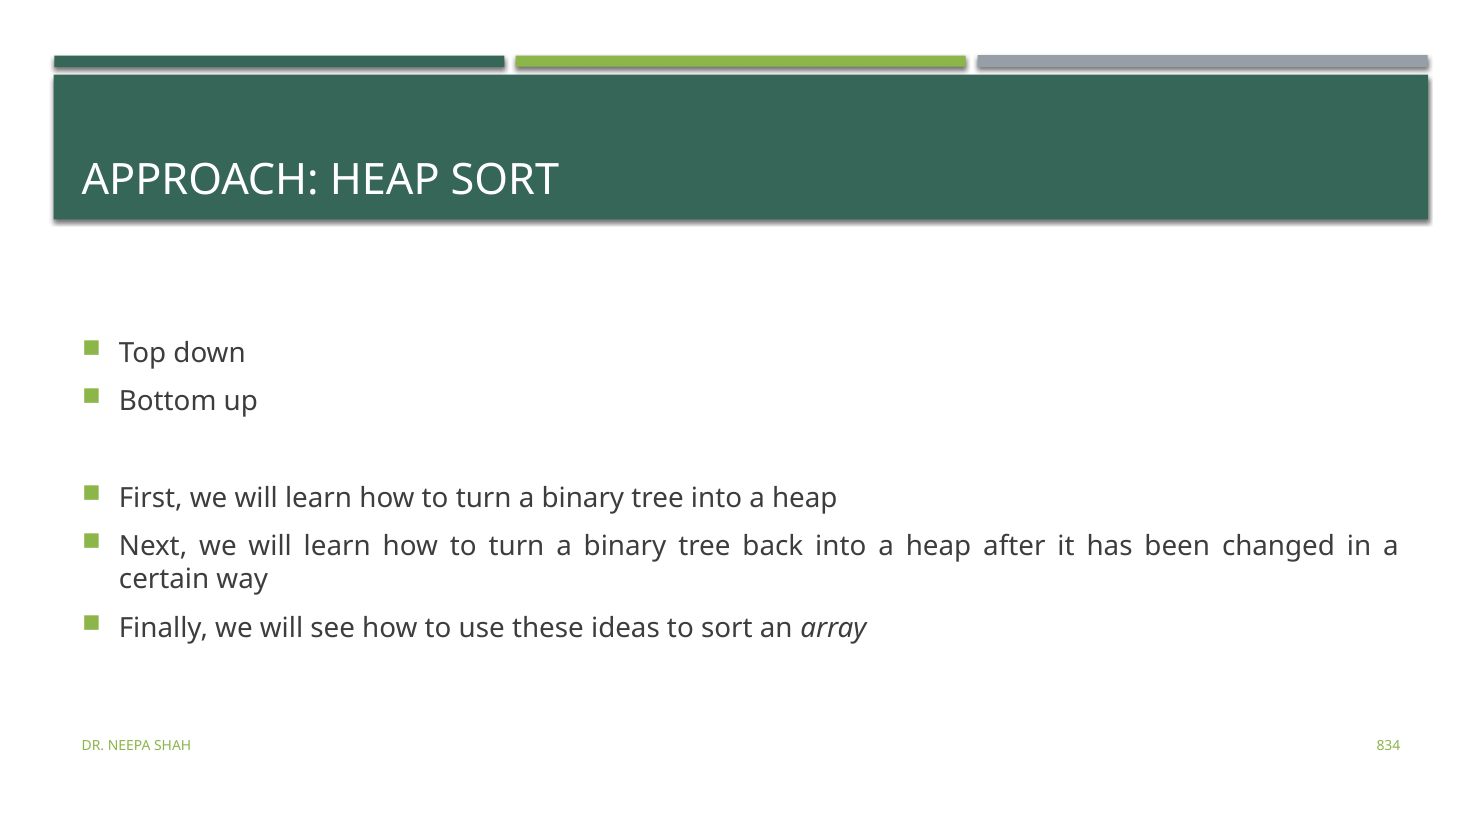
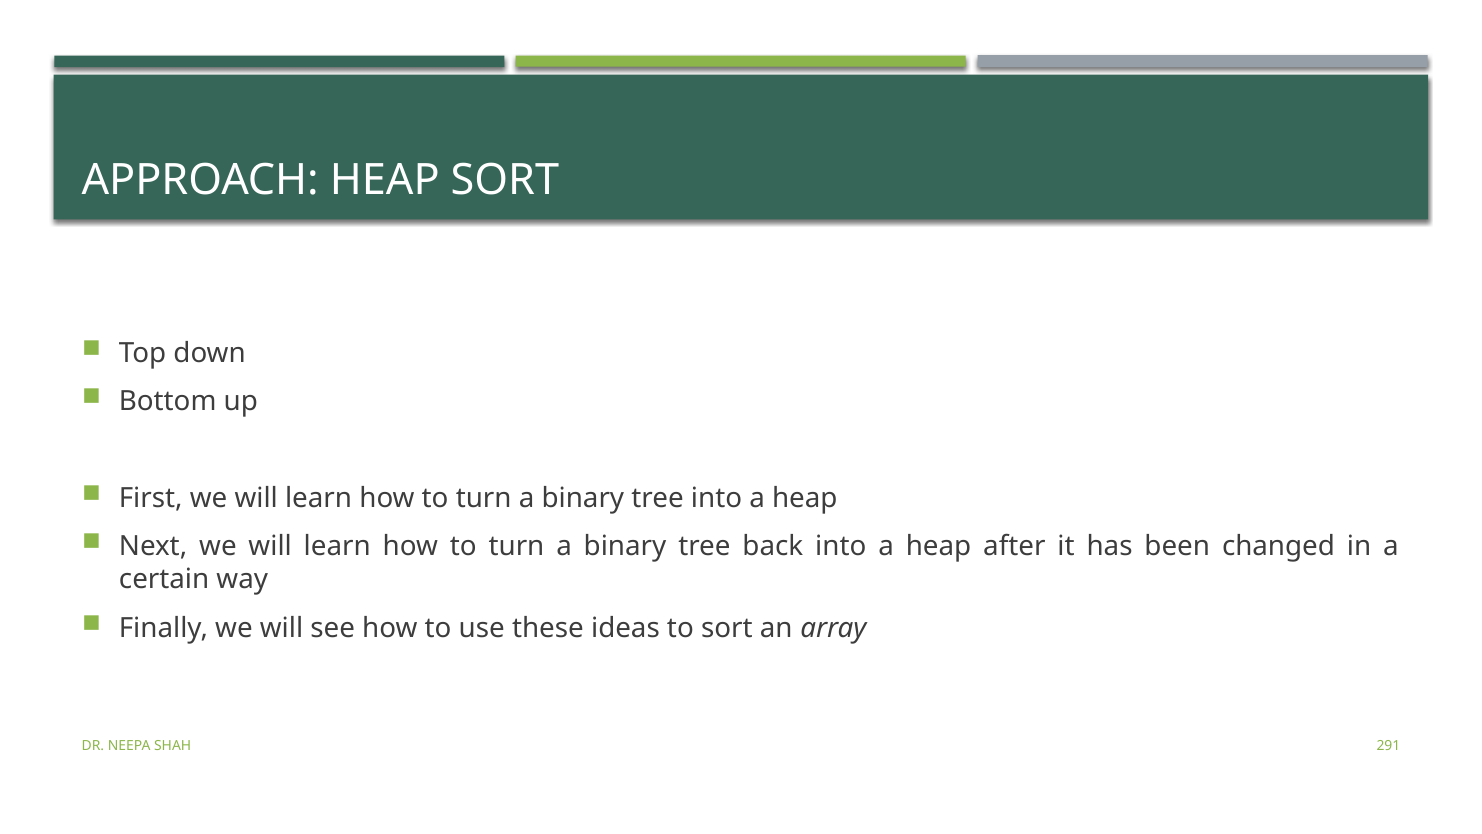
834: 834 -> 291 (1388, 746)
